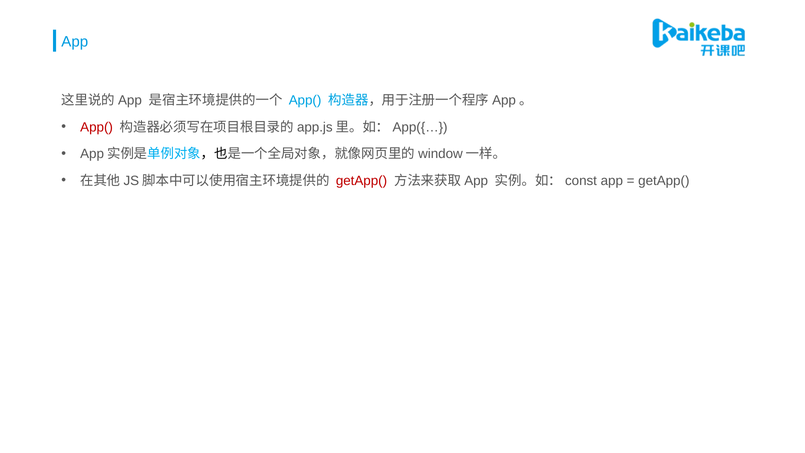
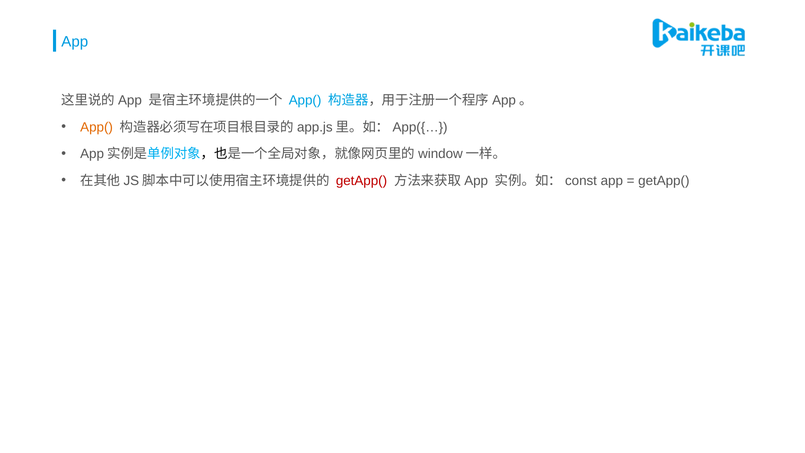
App( colour: red -> orange (97, 127)
